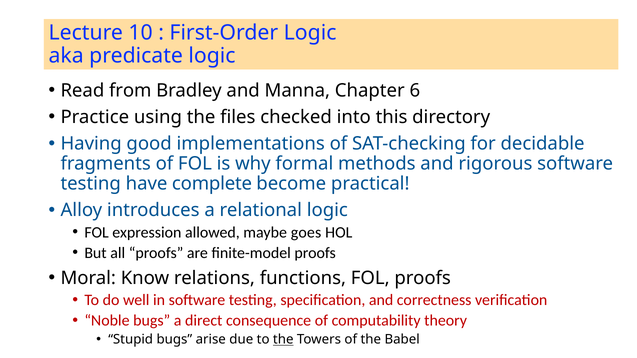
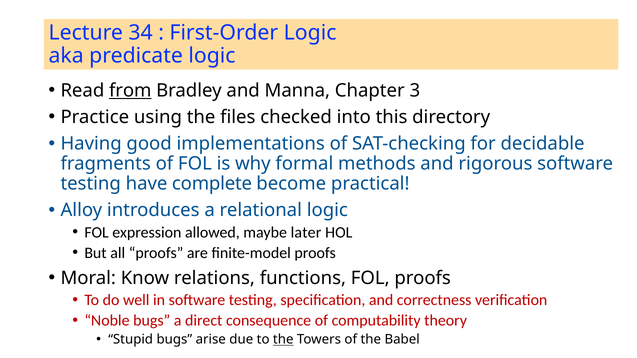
10: 10 -> 34 (141, 33)
from underline: none -> present (130, 90)
6: 6 -> 3 (415, 90)
goes: goes -> later (306, 232)
